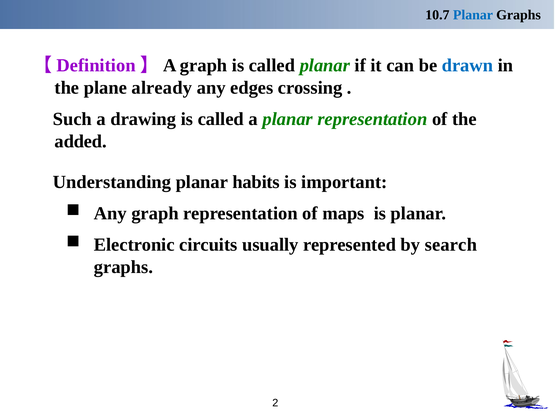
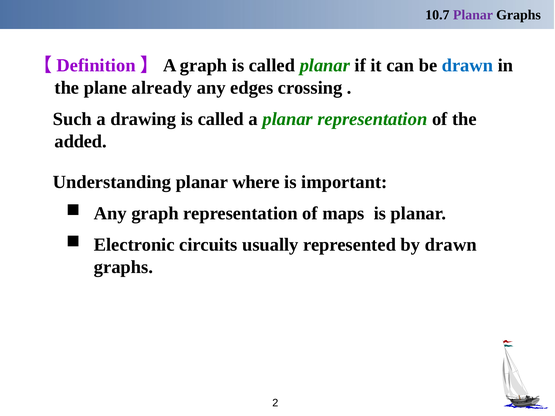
Planar colour: blue -> purple (473, 15)
habits: habits -> where (256, 182)
by search: search -> drawn (451, 245)
